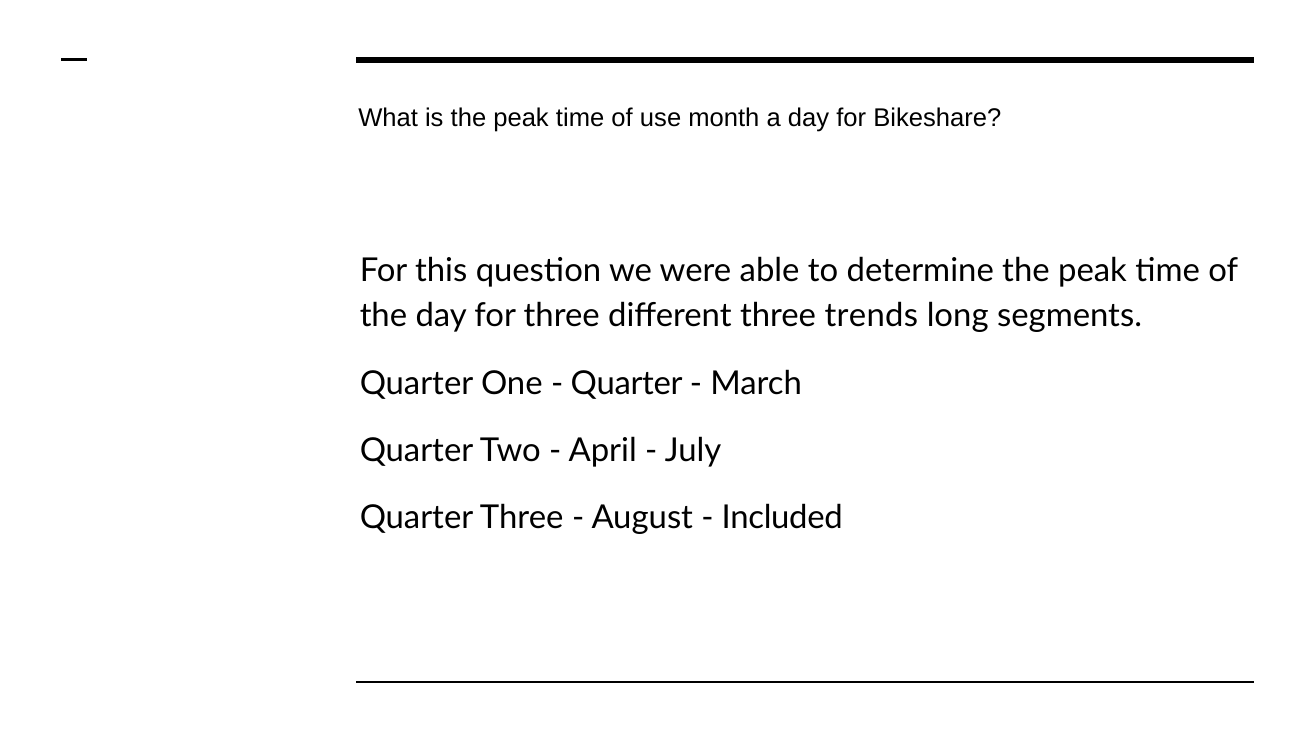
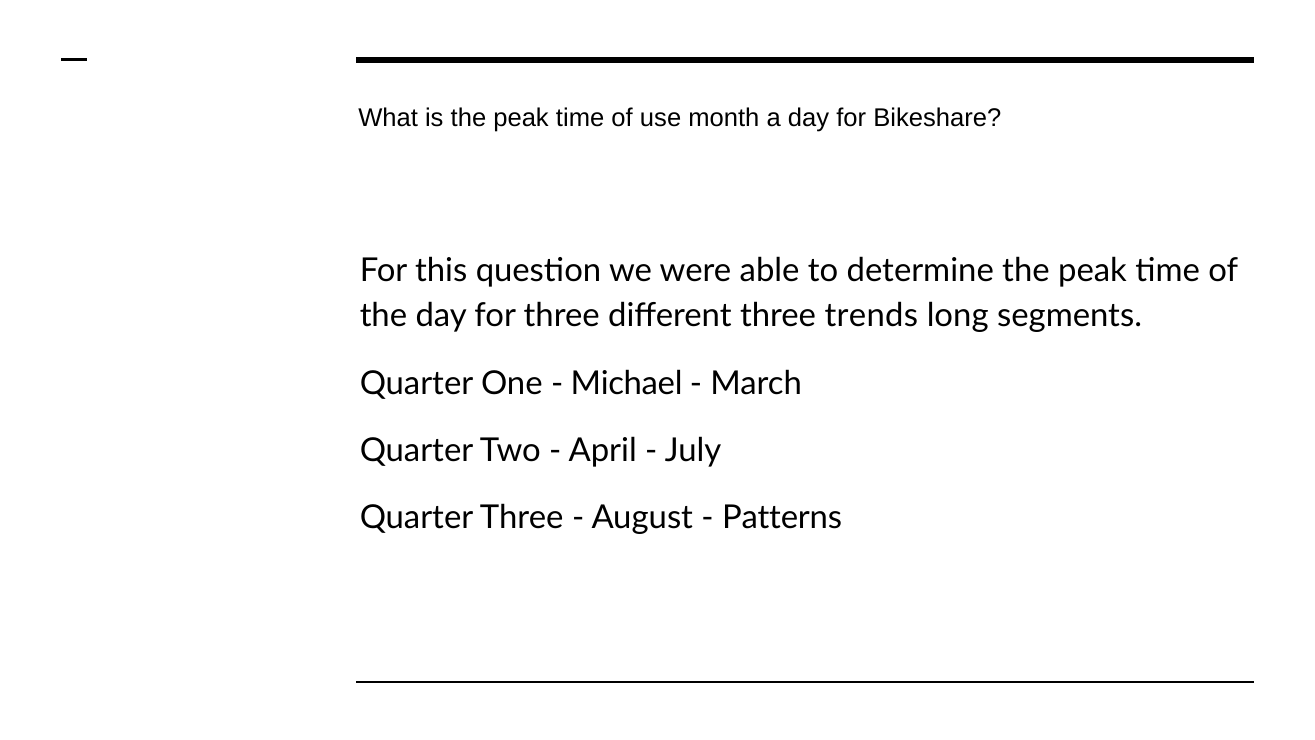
Quarter: Quarter -> Michael (627, 383)
Included: Included -> Patterns (782, 518)
